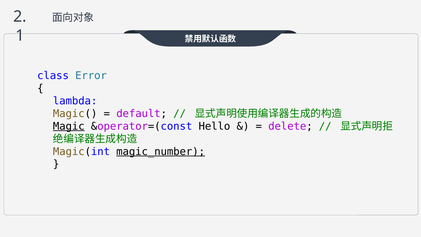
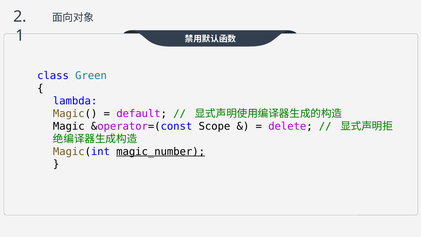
Error: Error -> Green (91, 76)
Magic underline: present -> none (69, 126)
Hello: Hello -> Scope (214, 126)
